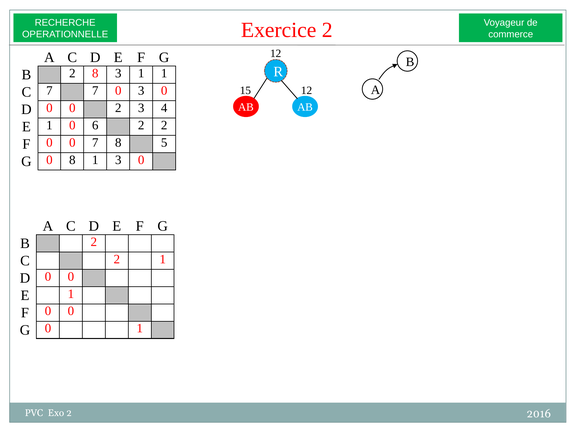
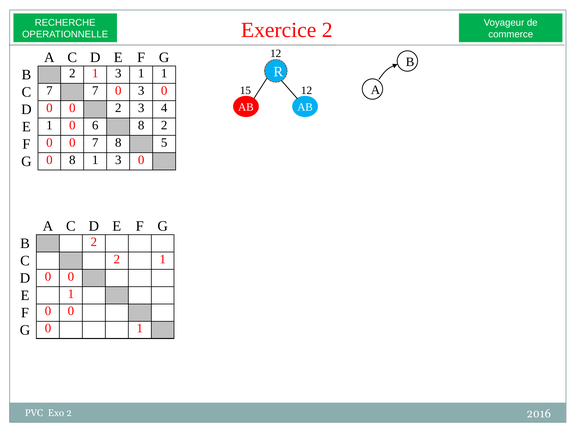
B 2 8: 8 -> 1 (95, 73)
6 2: 2 -> 8 (141, 125)
